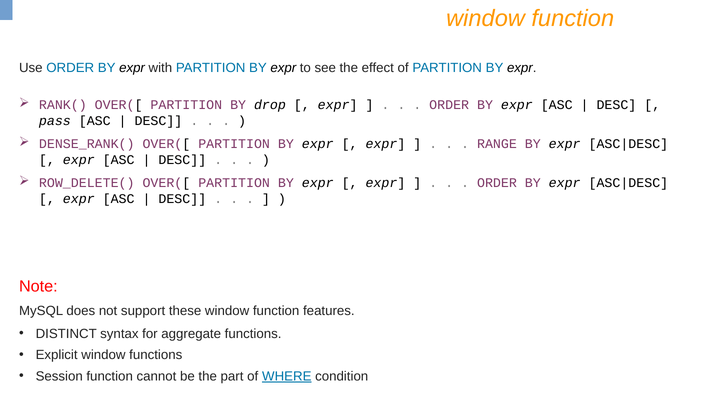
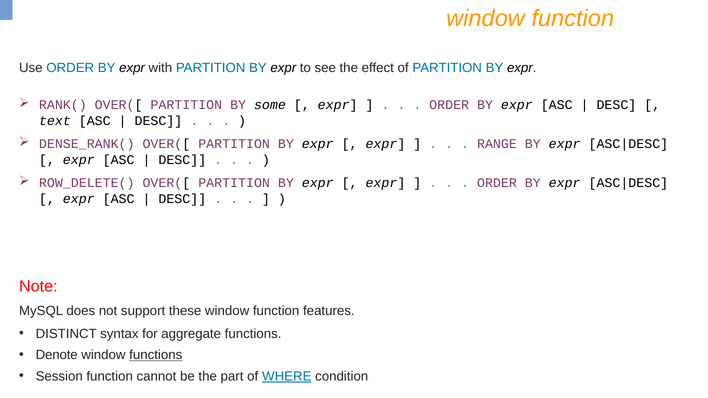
drop: drop -> some (270, 105)
pass: pass -> text (55, 121)
Explicit: Explicit -> Denote (57, 355)
functions underline: none -> present (156, 355)
